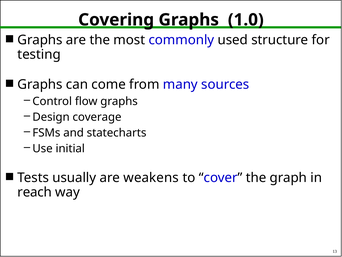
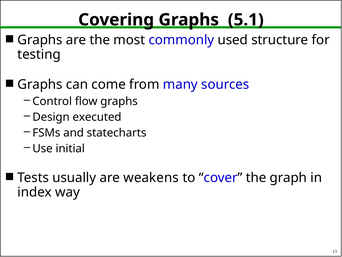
1.0: 1.0 -> 5.1 (246, 20)
coverage: coverage -> executed (97, 117)
reach: reach -> index (35, 192)
